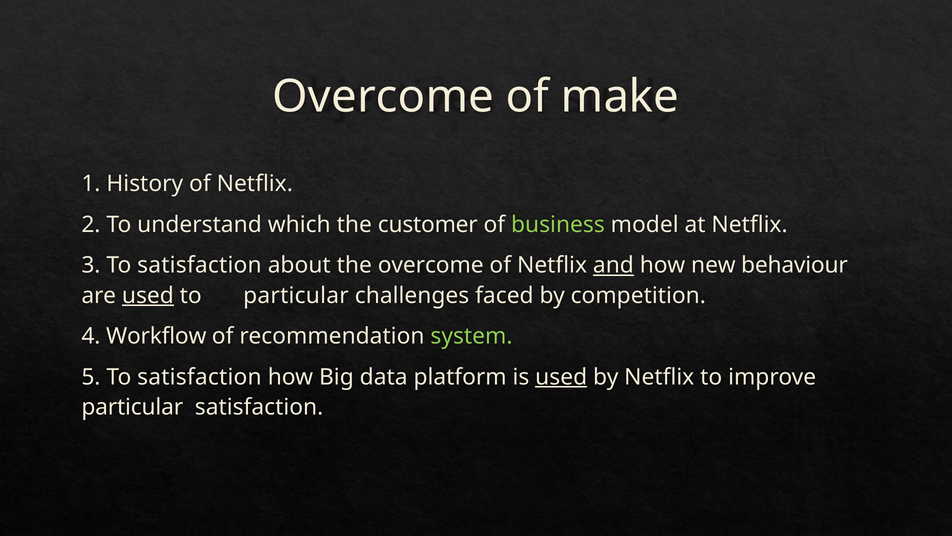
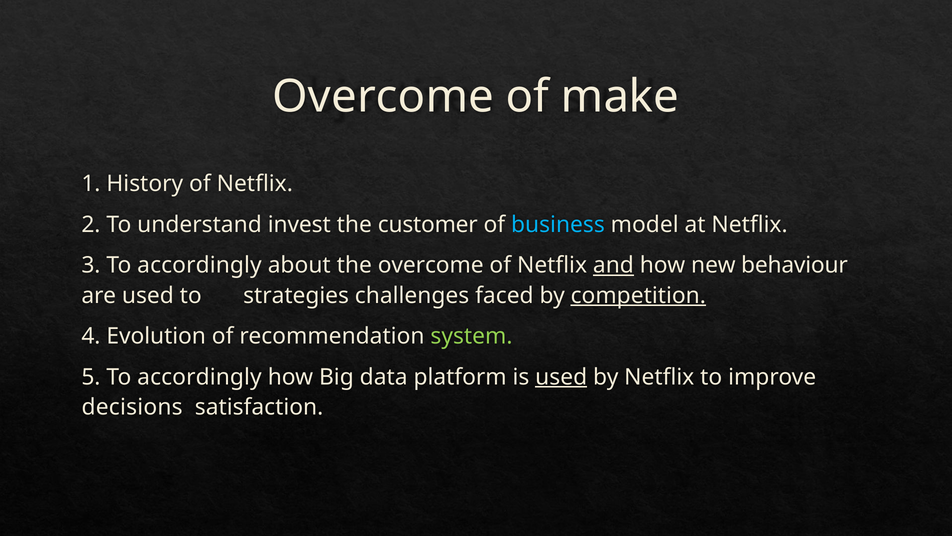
which: which -> invest (299, 224)
business colour: light green -> light blue (558, 224)
3 To satisfaction: satisfaction -> accordingly (199, 265)
used underline: present -> none (148, 295)
to particular: particular -> strategies (296, 295)
competition underline: none -> present (638, 295)
Workflow: Workflow -> Evolution (156, 336)
5 To satisfaction: satisfaction -> accordingly (199, 377)
particular: particular -> decisions (132, 407)
